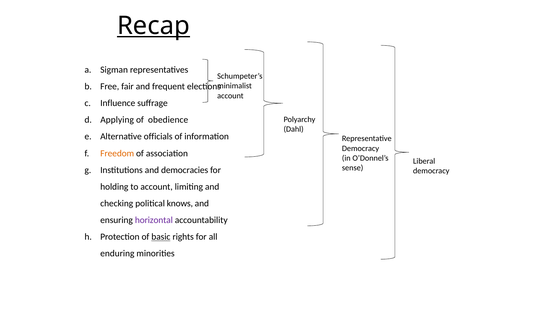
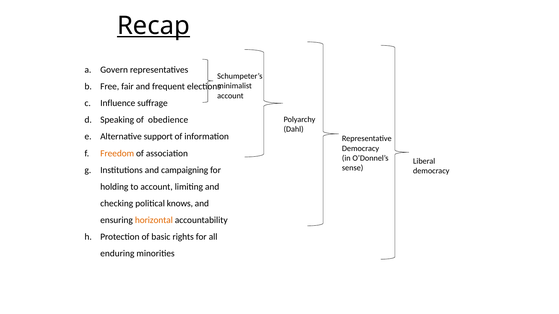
Sigman: Sigman -> Govern (114, 70)
Applying: Applying -> Speaking (117, 120)
officials: officials -> support (158, 137)
democracies: democracies -> campaigning (185, 170)
horizontal colour: purple -> orange (154, 220)
basic underline: present -> none (161, 237)
